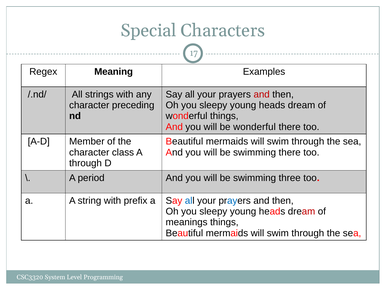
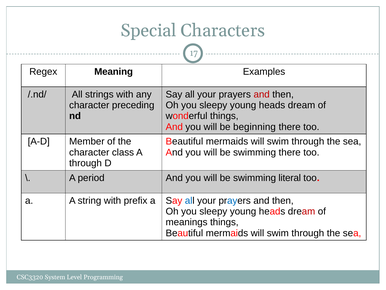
be wonderful: wonderful -> beginning (254, 127)
three: three -> literal (290, 178)
